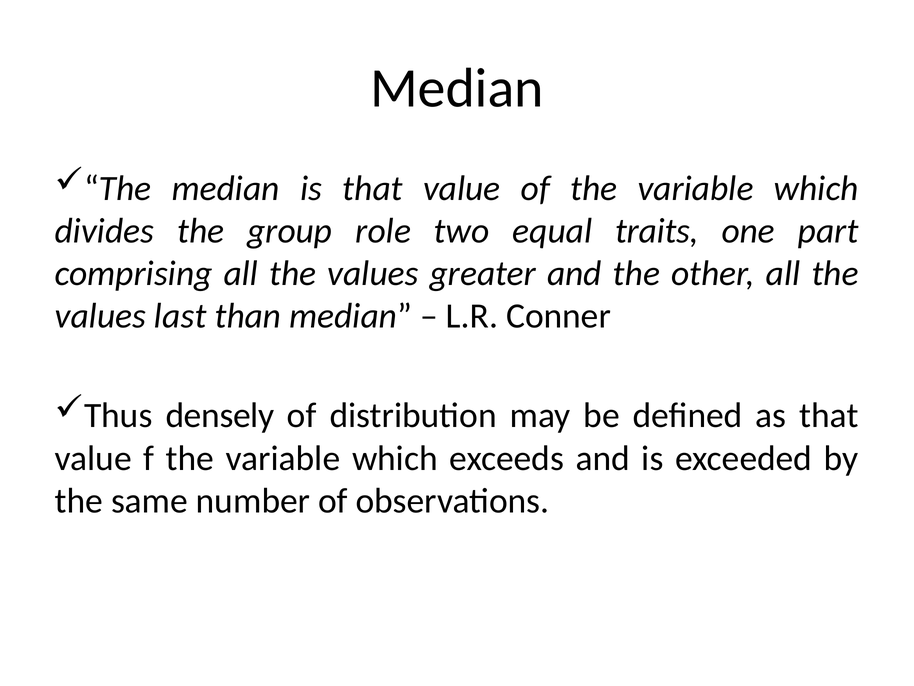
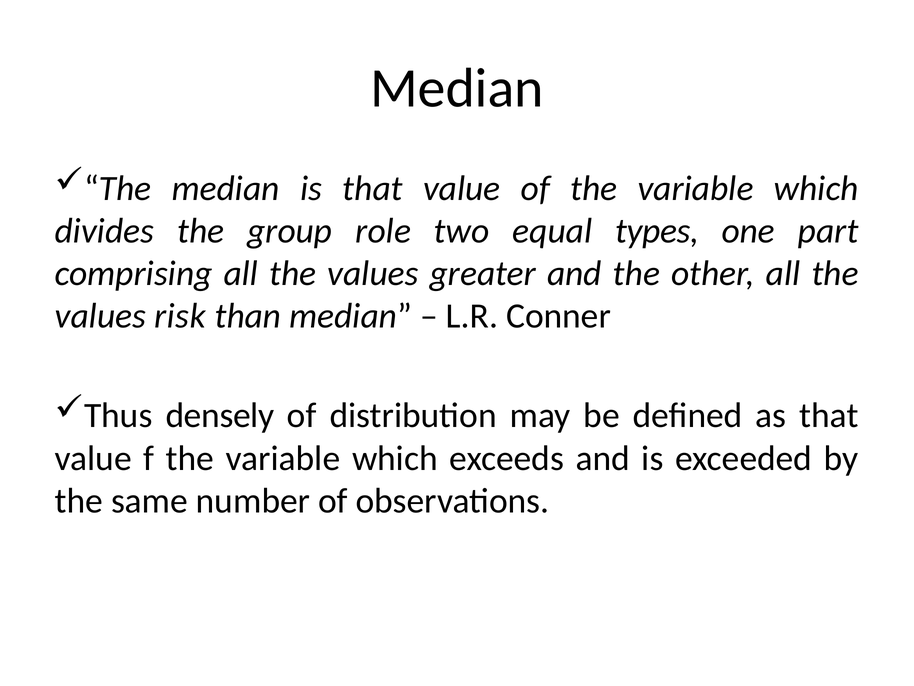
traits: traits -> types (657, 231)
last: last -> risk (180, 316)
